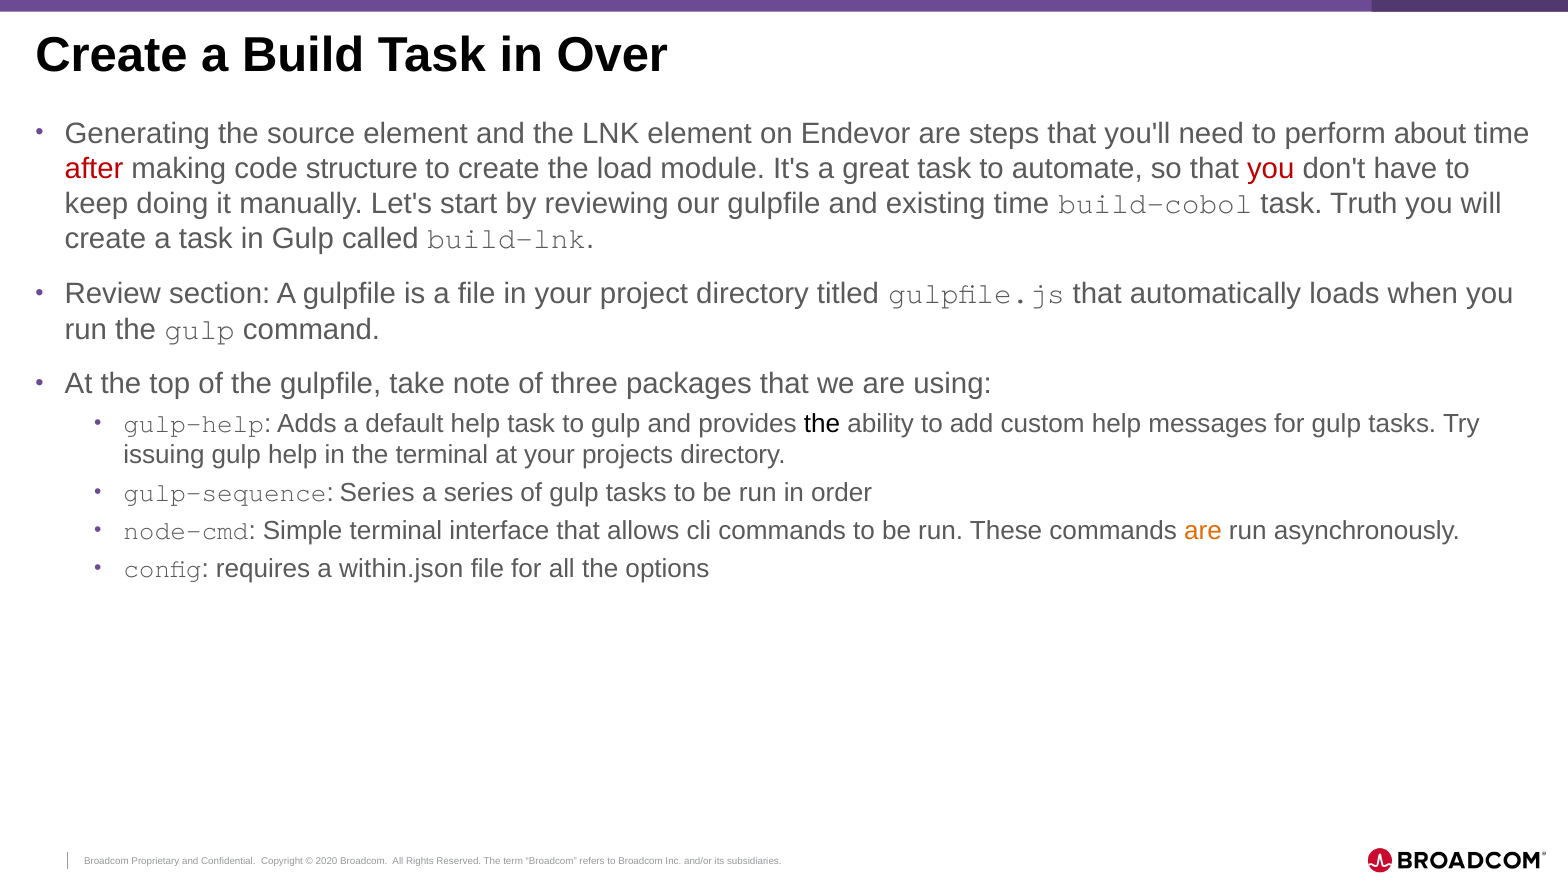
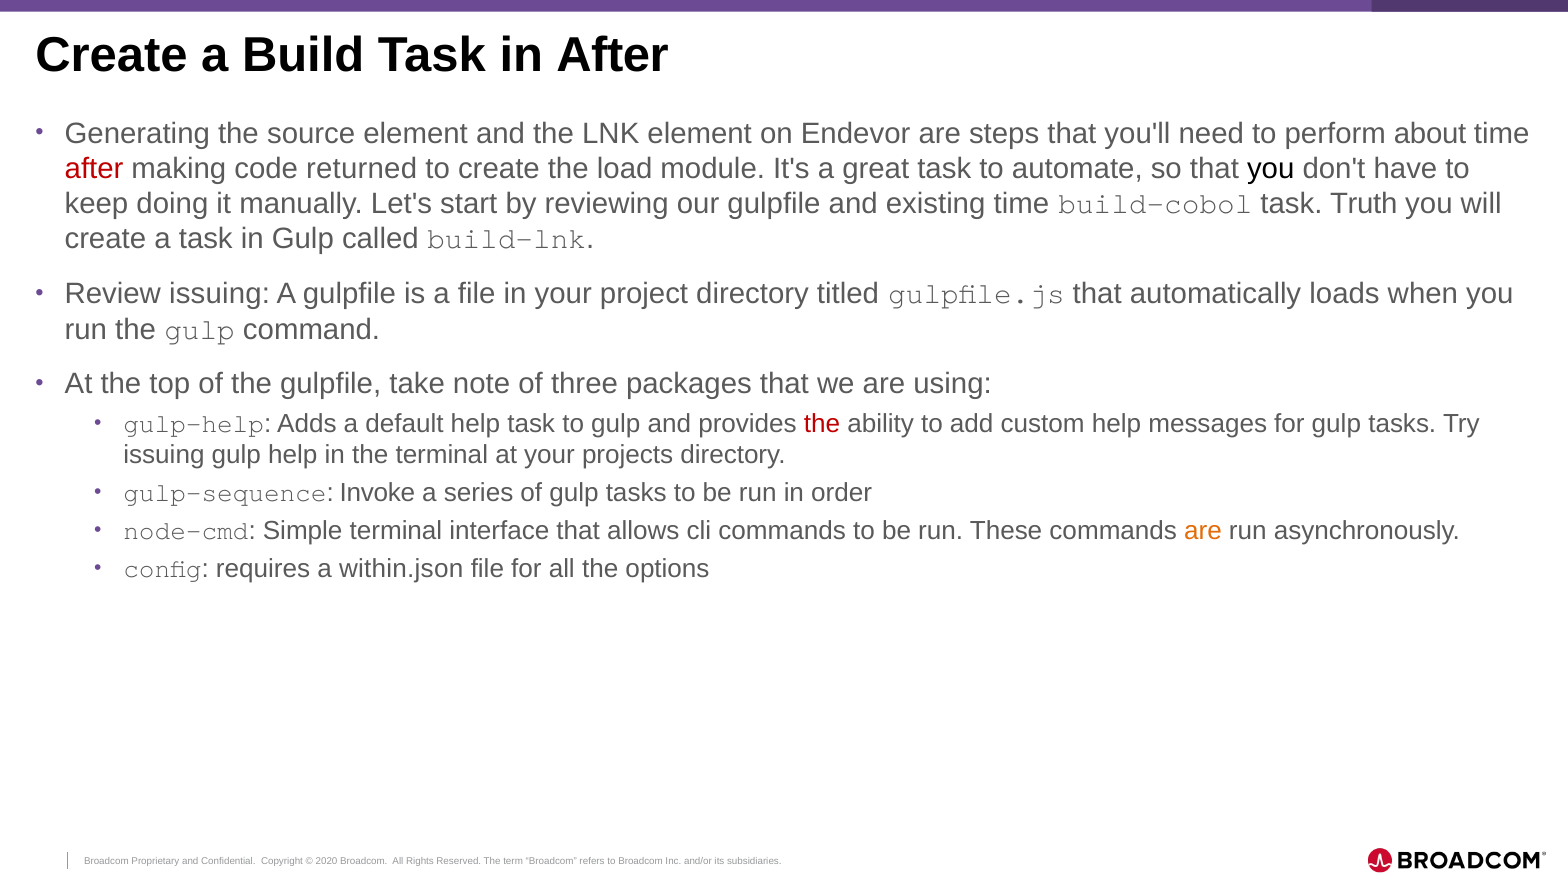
in Over: Over -> After (612, 56)
structure: structure -> returned (362, 169)
you colour: red -> black (1271, 169)
Review section: section -> issuing (220, 294)
the colour: black -> red (822, 424)
gulp-sequence Series: Series -> Invoke (377, 493)
